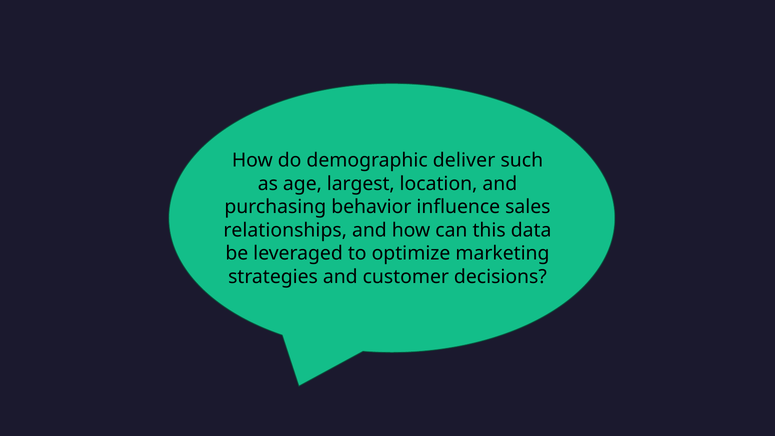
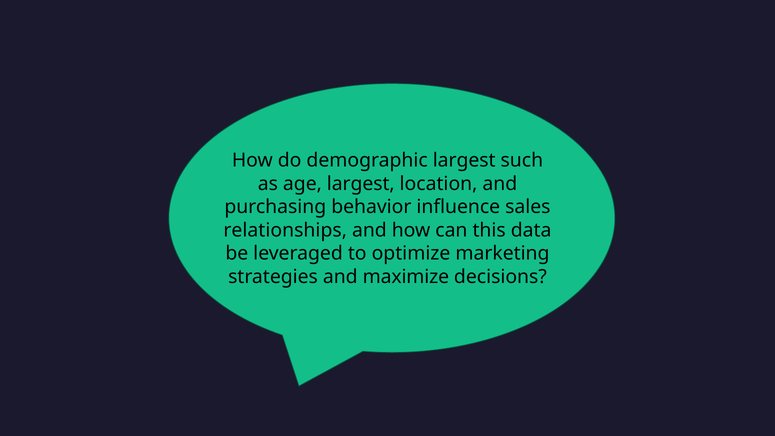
demographic deliver: deliver -> largest (464, 160)
customer: customer -> maximize (406, 277)
